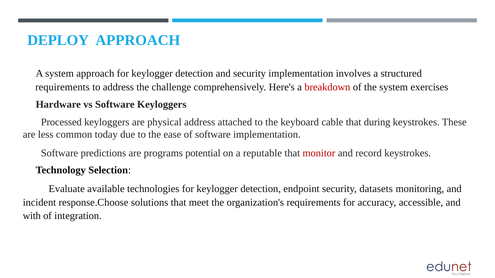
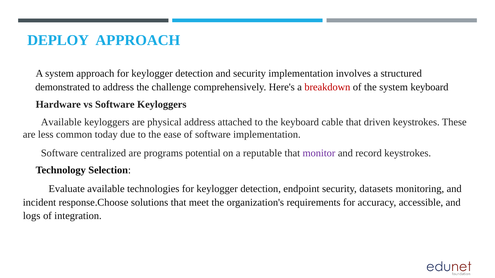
requirements: requirements -> demonstrated (63, 87)
system exercises: exercises -> keyboard (429, 87)
Processed: Processed -> Available (61, 122)
during: during -> driven (377, 122)
predictions: predictions -> centralized (103, 153)
monitor colour: red -> purple (319, 153)
with: with -> logs (32, 216)
